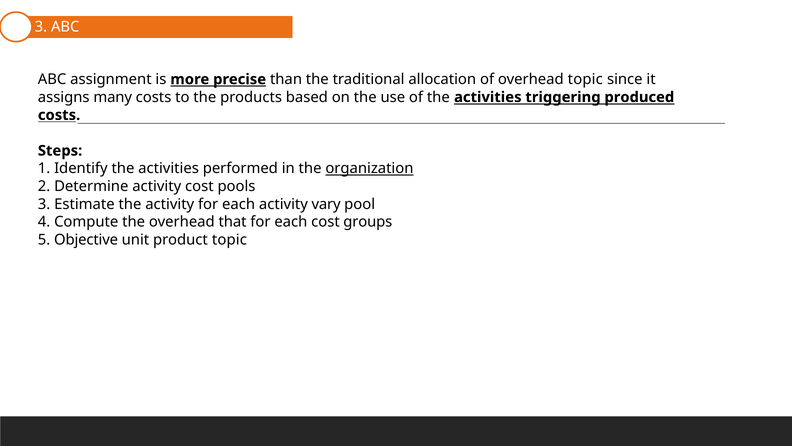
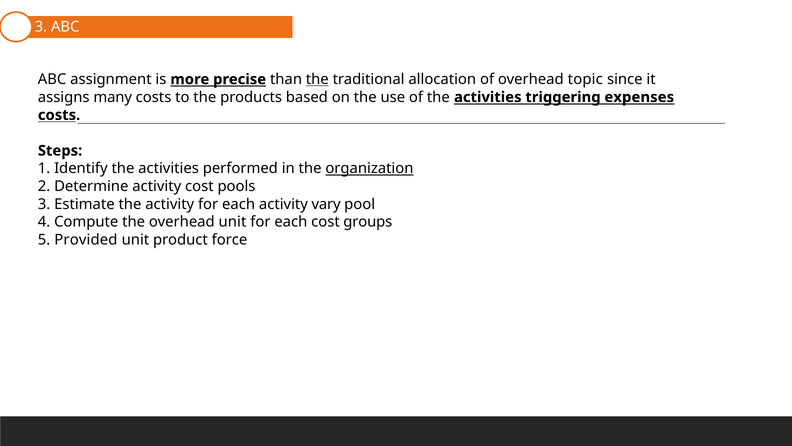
the underline: none -> present (317, 79)
produced: produced -> expenses (639, 97)
overhead that: that -> unit (232, 222)
Objective: Objective -> Provided (86, 240)
product topic: topic -> force (230, 240)
